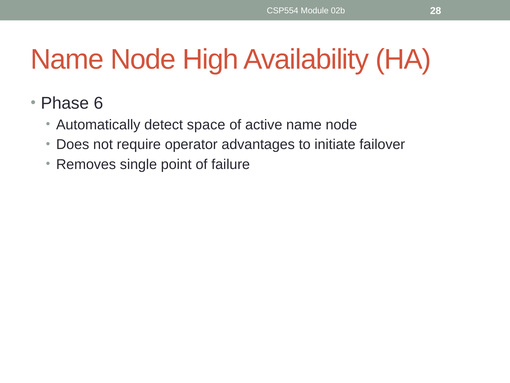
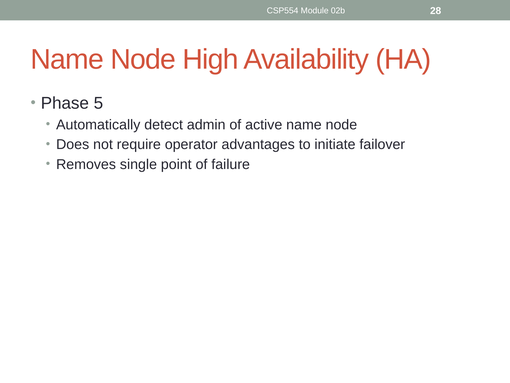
6: 6 -> 5 (98, 103)
space: space -> admin (206, 125)
